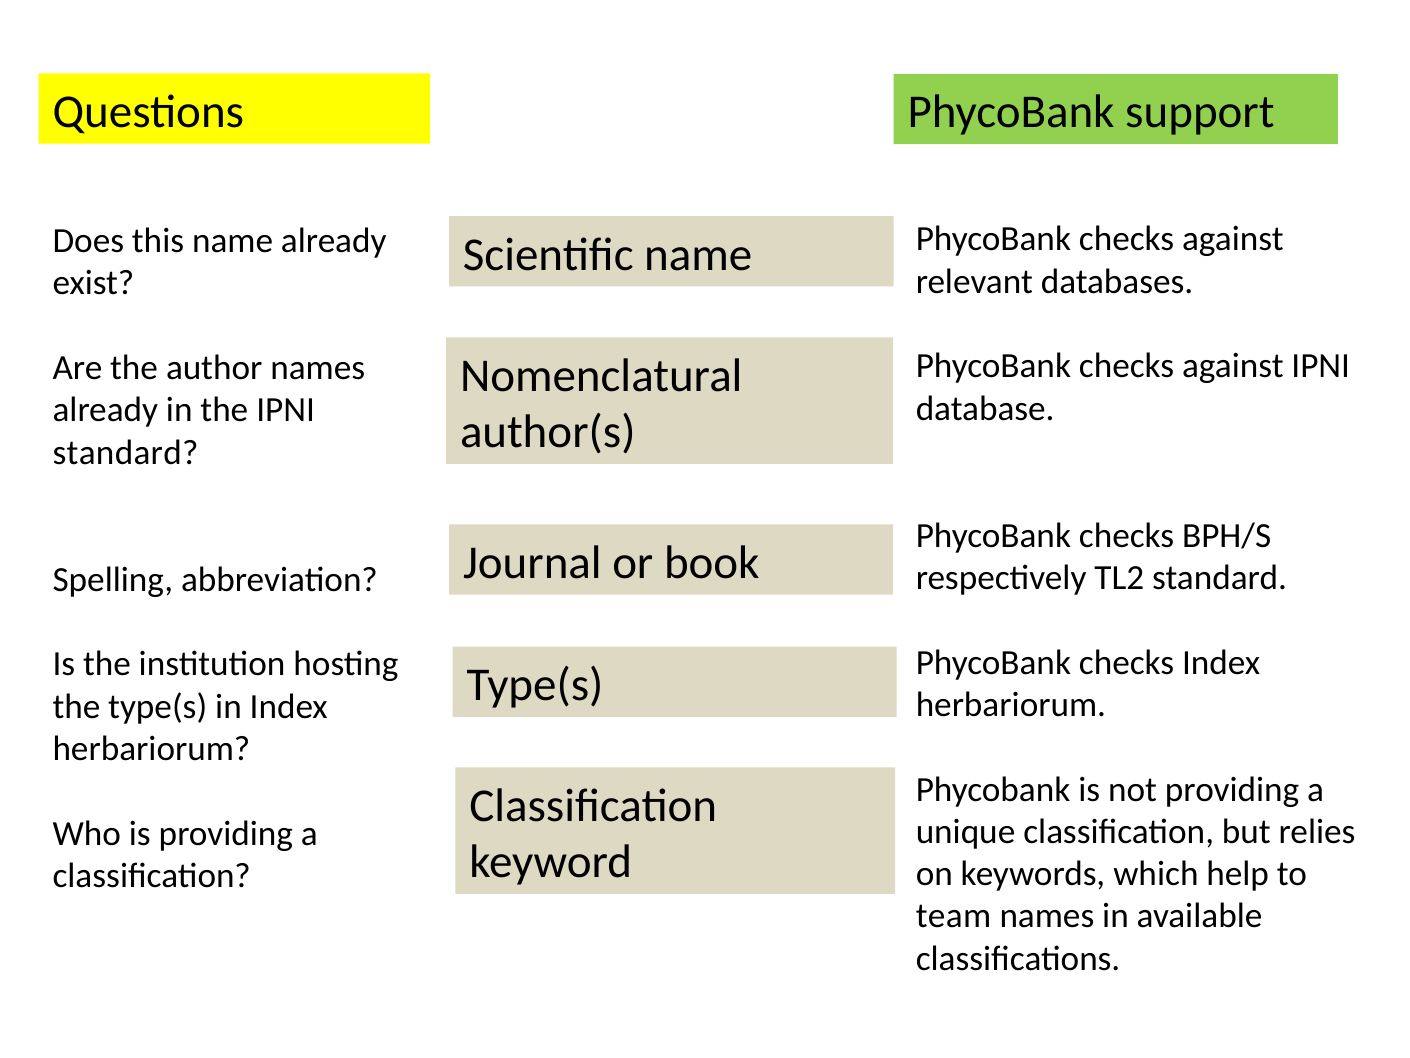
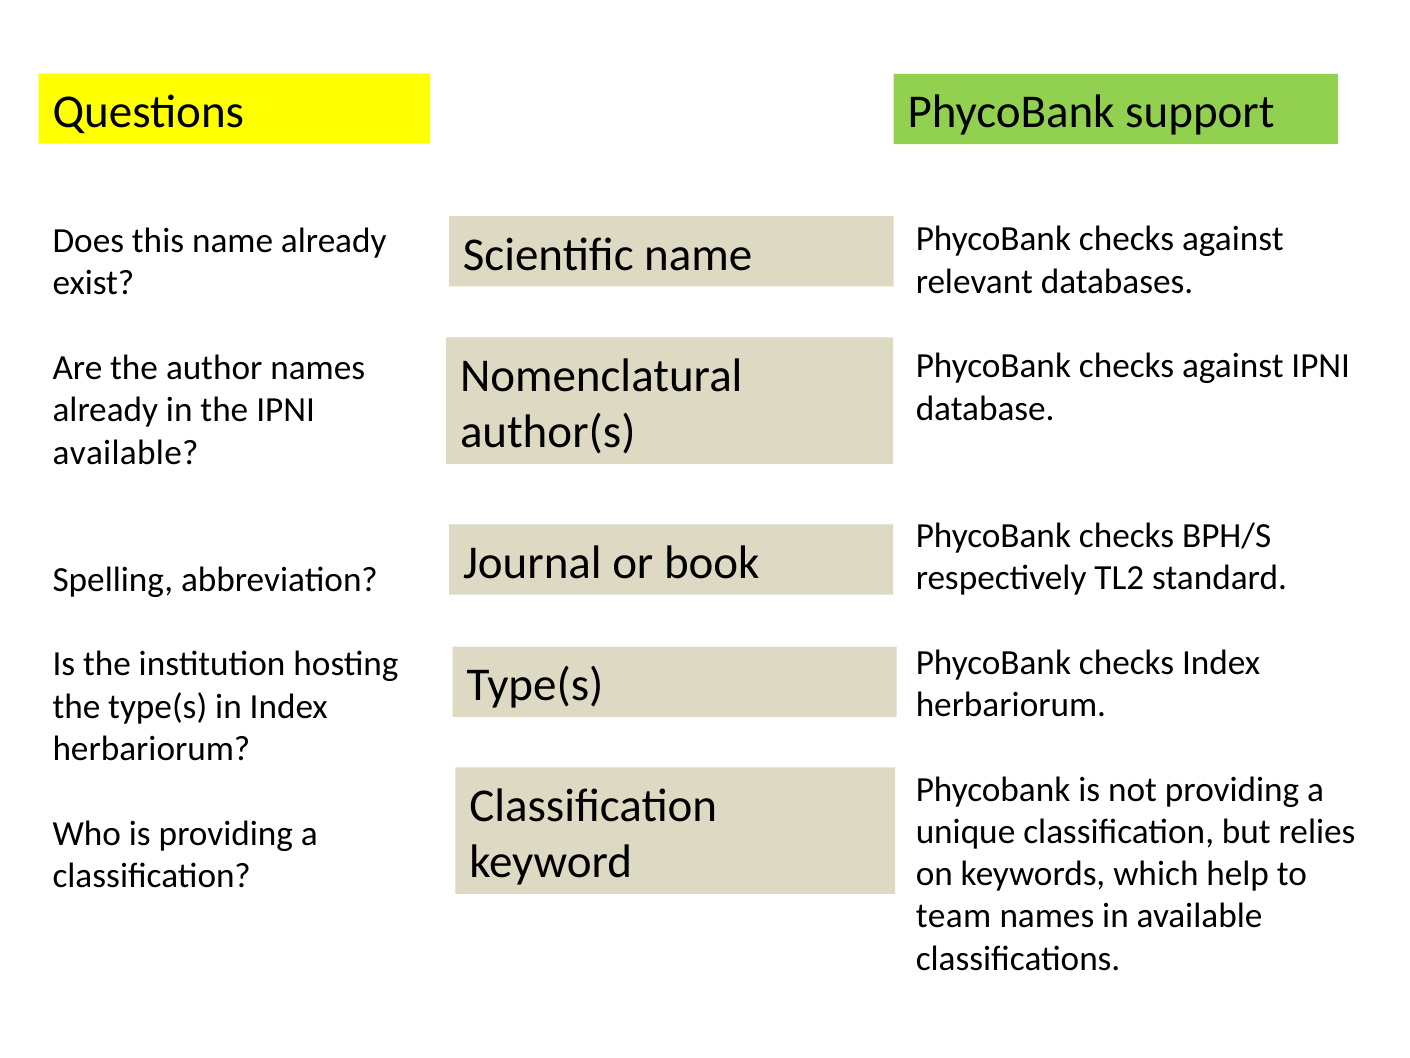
standard: standard -> available (126, 452)
